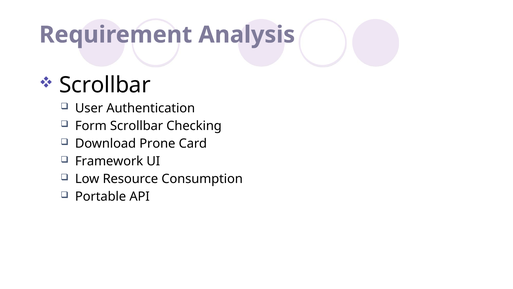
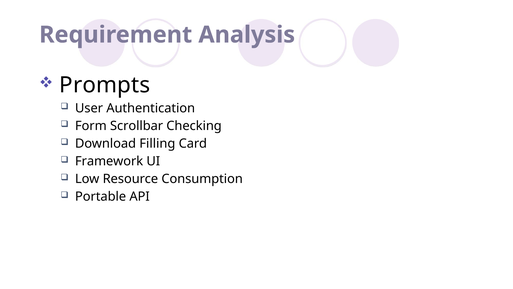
Scrollbar: Scrollbar -> Prompts (105, 85)
Prone: Prone -> Filling (157, 143)
